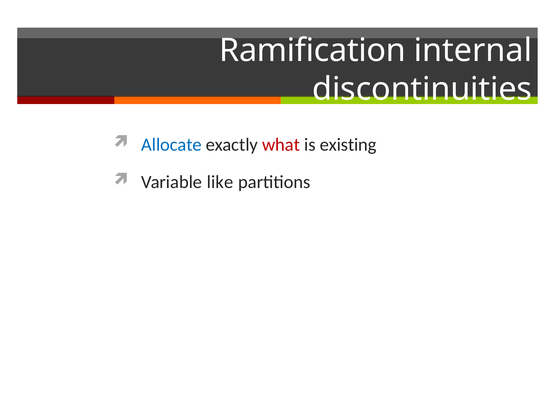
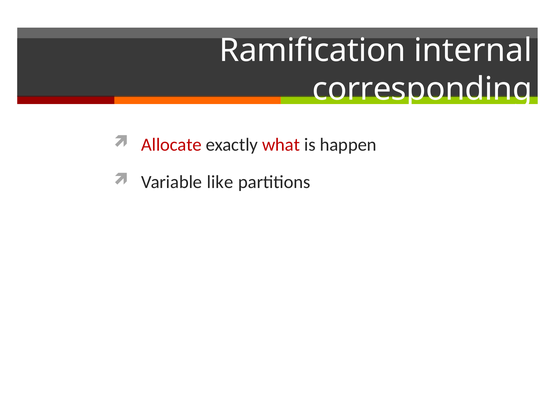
discontinuities: discontinuities -> corresponding (422, 89)
Allocate colour: blue -> red (171, 145)
existing: existing -> happen (348, 145)
